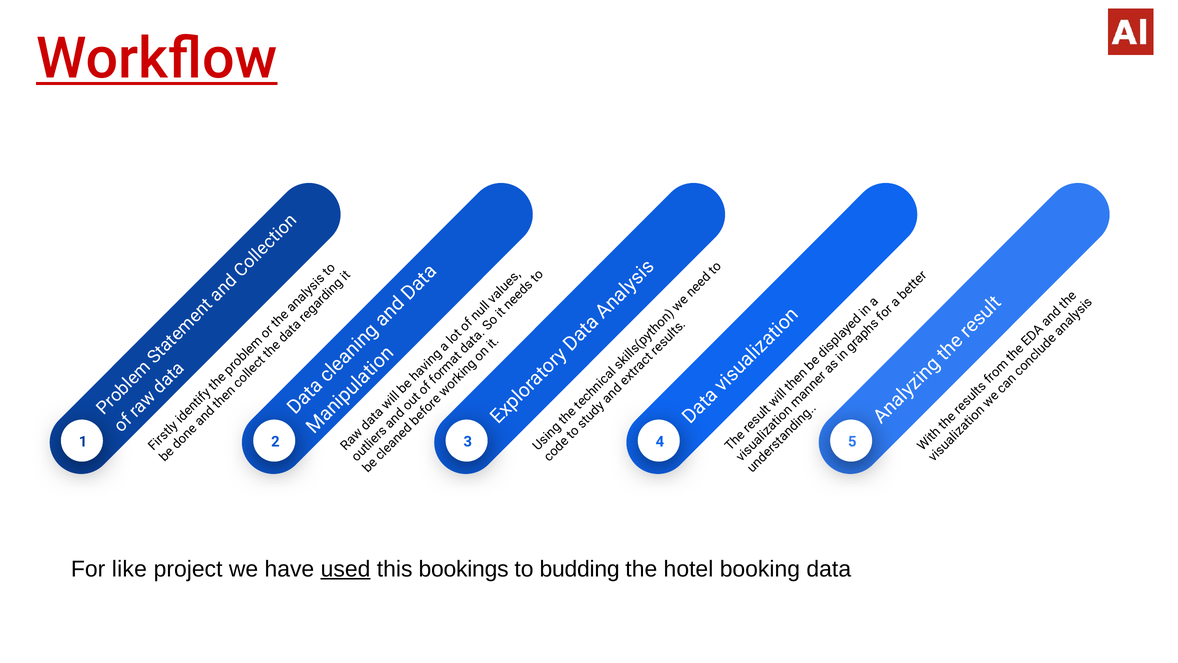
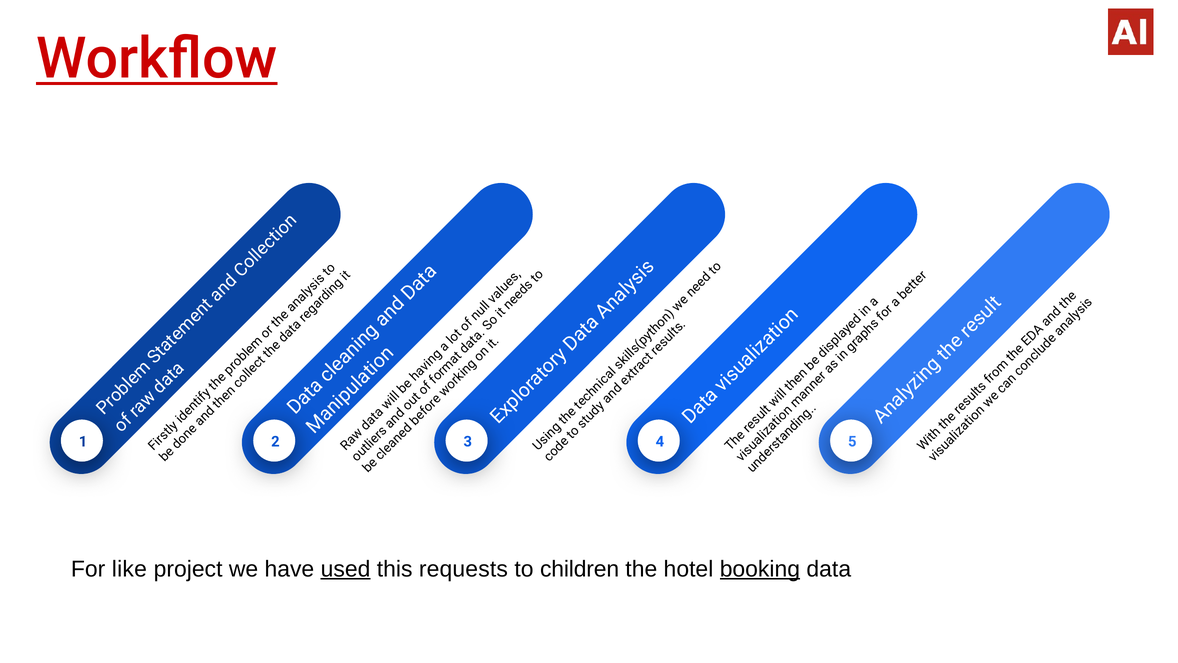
bookings: bookings -> requests (463, 569)
budding: budding -> children (580, 569)
booking underline: none -> present (760, 569)
